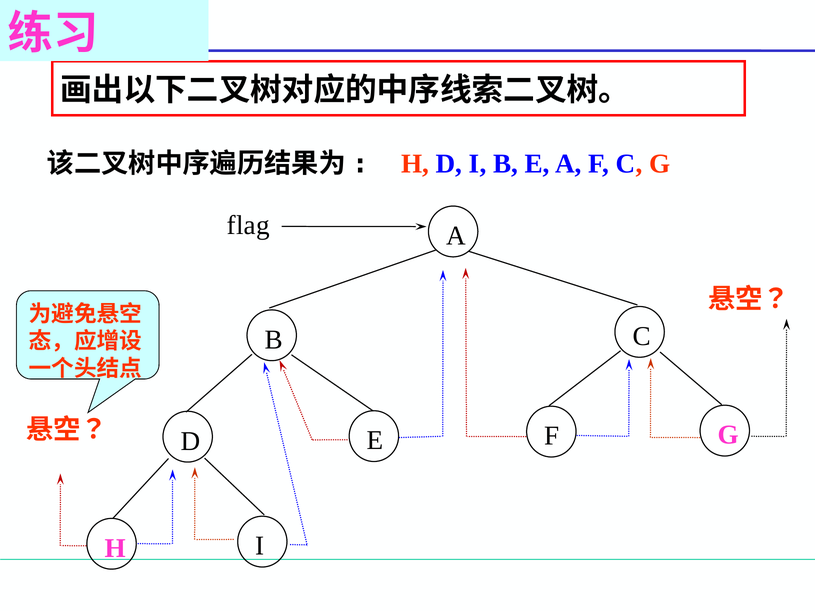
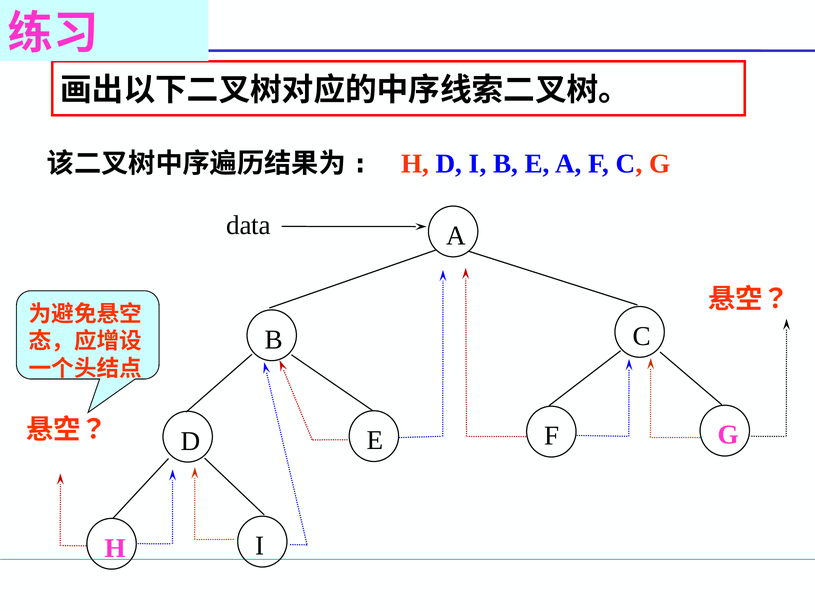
flag: flag -> data (249, 225)
